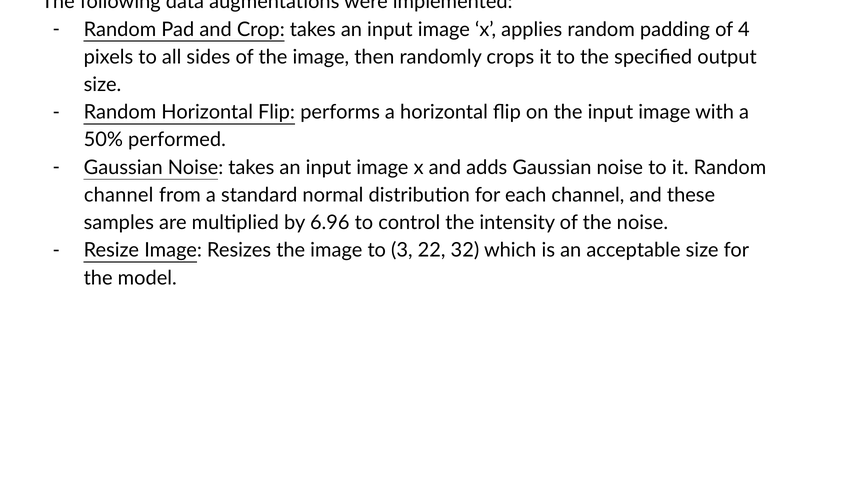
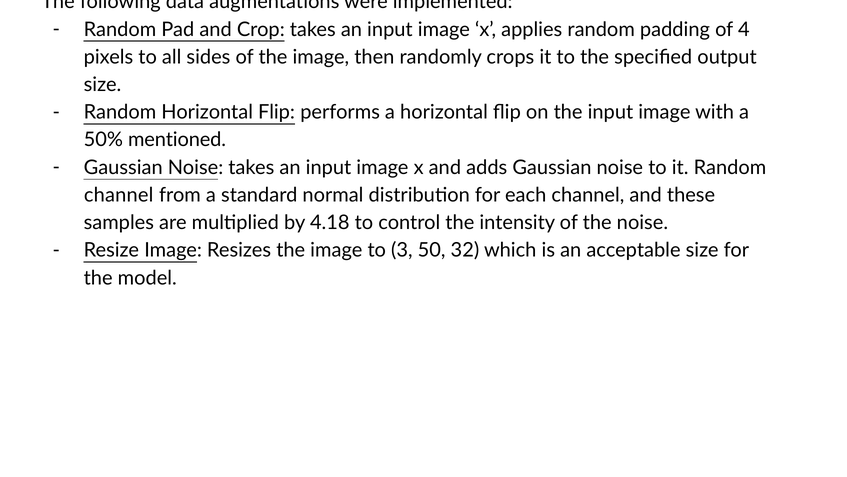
performed: performed -> mentioned (177, 140)
6.96: 6.96 -> 4.18 (330, 222)
22: 22 -> 50 (432, 250)
